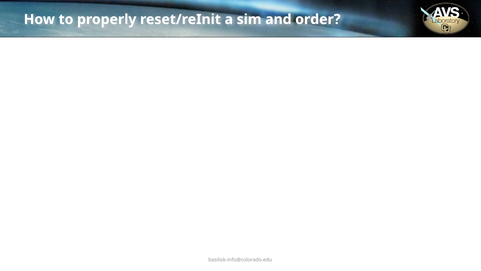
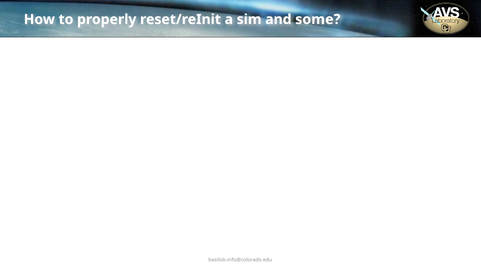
order: order -> some (318, 19)
